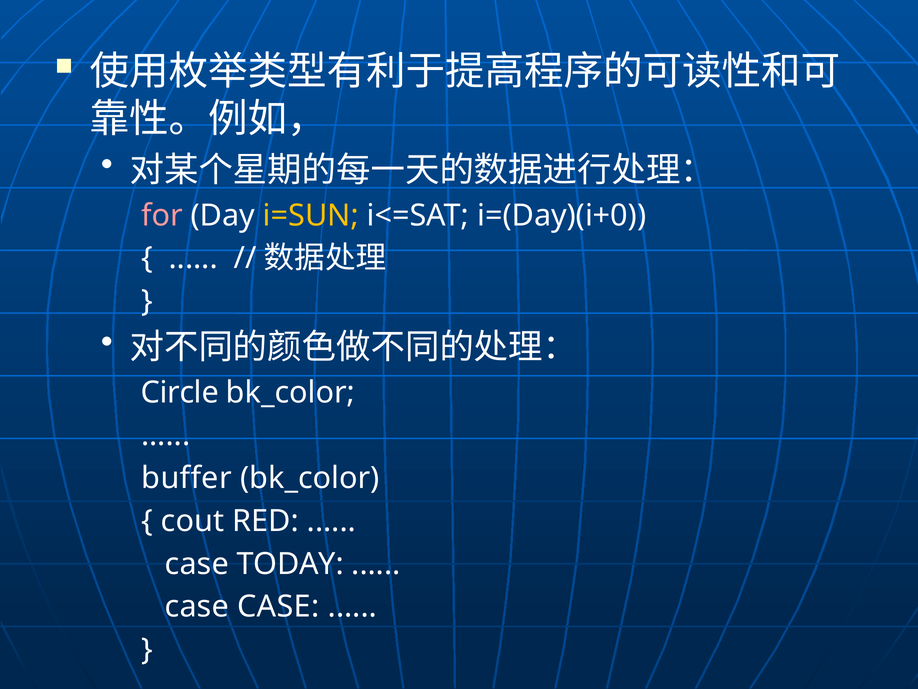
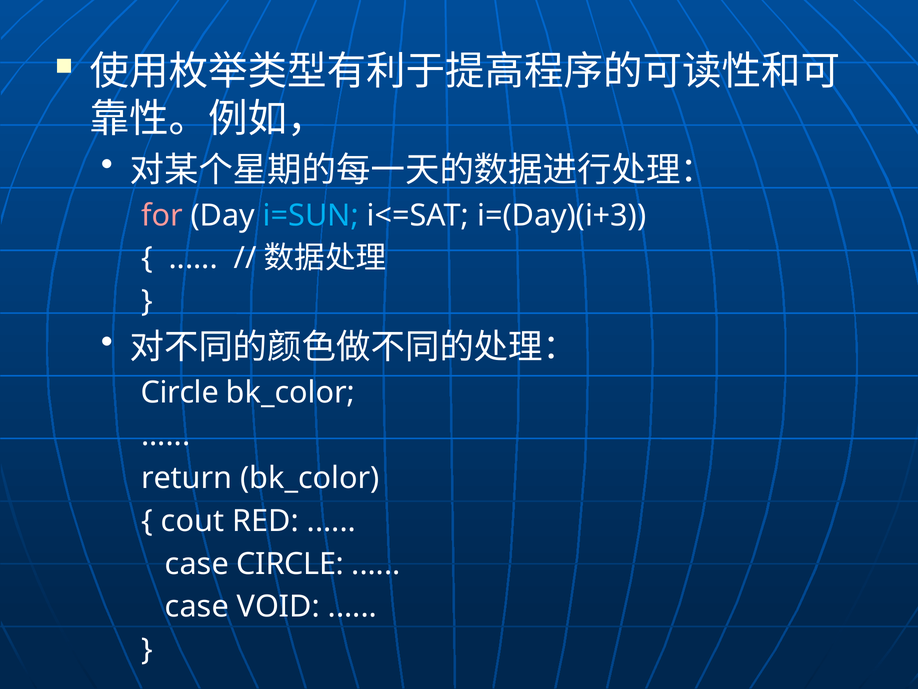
i=SUN colour: yellow -> light blue (311, 215)
i=(Day)(i+0: i=(Day)(i+0 -> i=(Day)(i+3 (562, 215)
buffer: buffer -> return (187, 478)
case TODAY: TODAY -> CIRCLE (290, 564)
case CASE: CASE -> VOID (278, 606)
